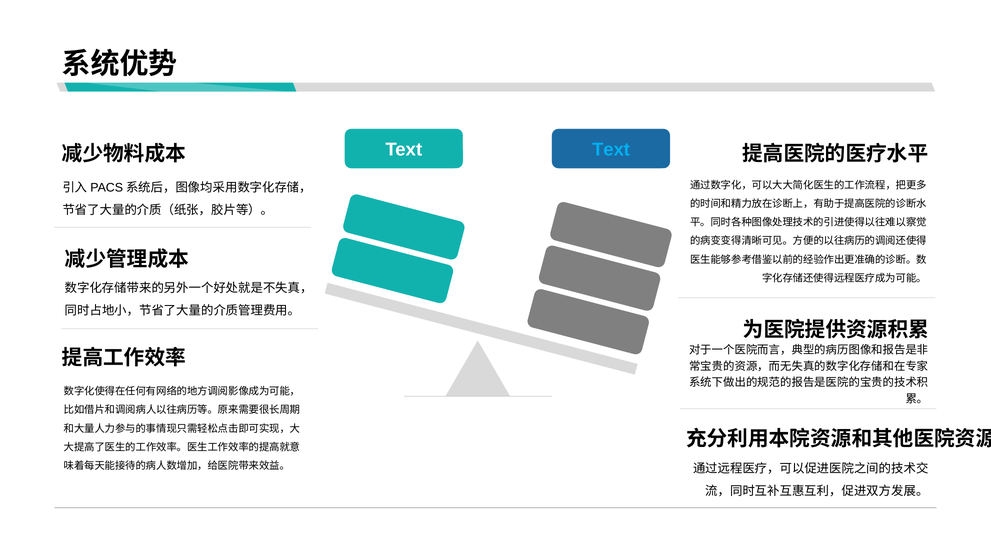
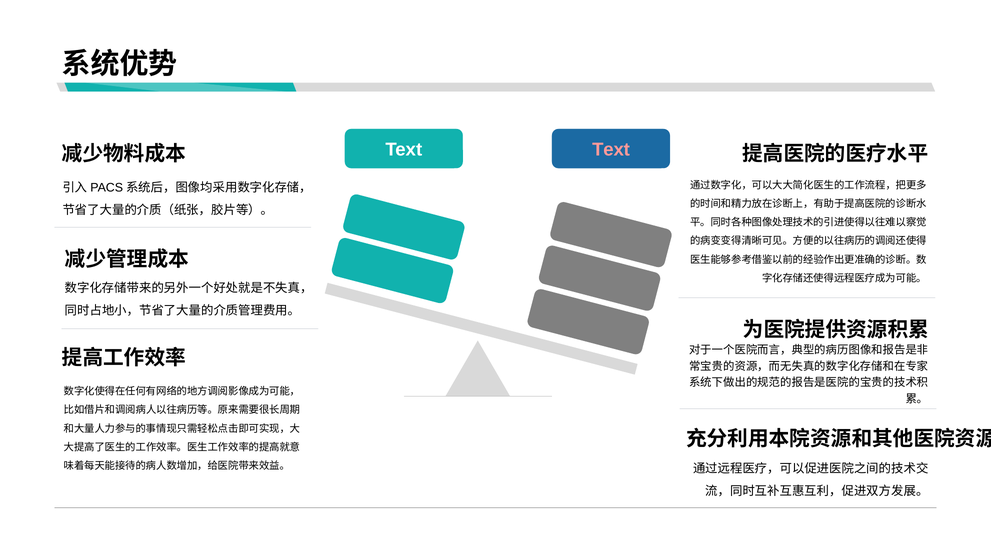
Text colour: light blue -> pink (611, 150)
